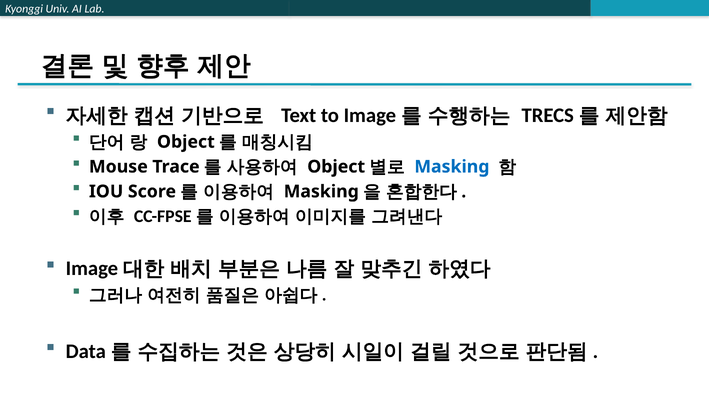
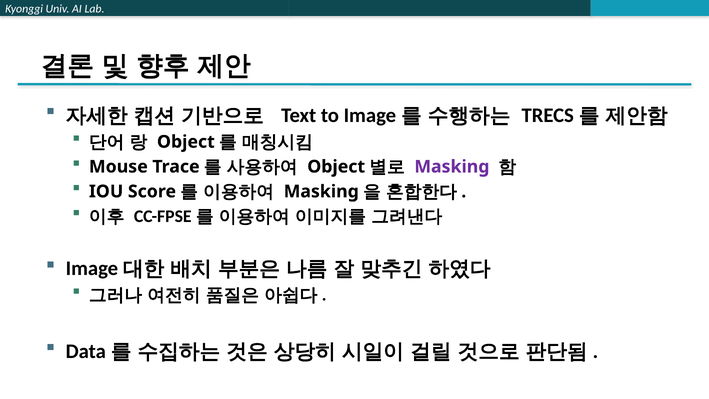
Masking colour: blue -> purple (452, 167)
